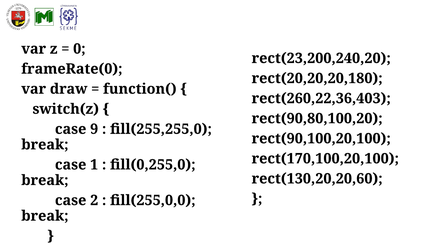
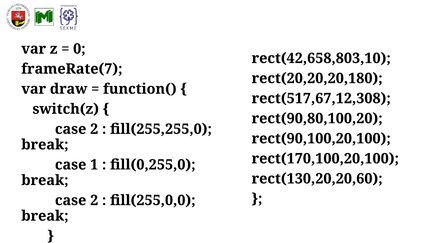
rect(23,200,240,20: rect(23,200,240,20 -> rect(42,658,803,10 (321, 58)
frameRate(0: frameRate(0 -> frameRate(7 (72, 69)
rect(260,22,36,403: rect(260,22,36,403 -> rect(517,67,12,308 (321, 98)
9: 9 -> 2 (94, 129)
